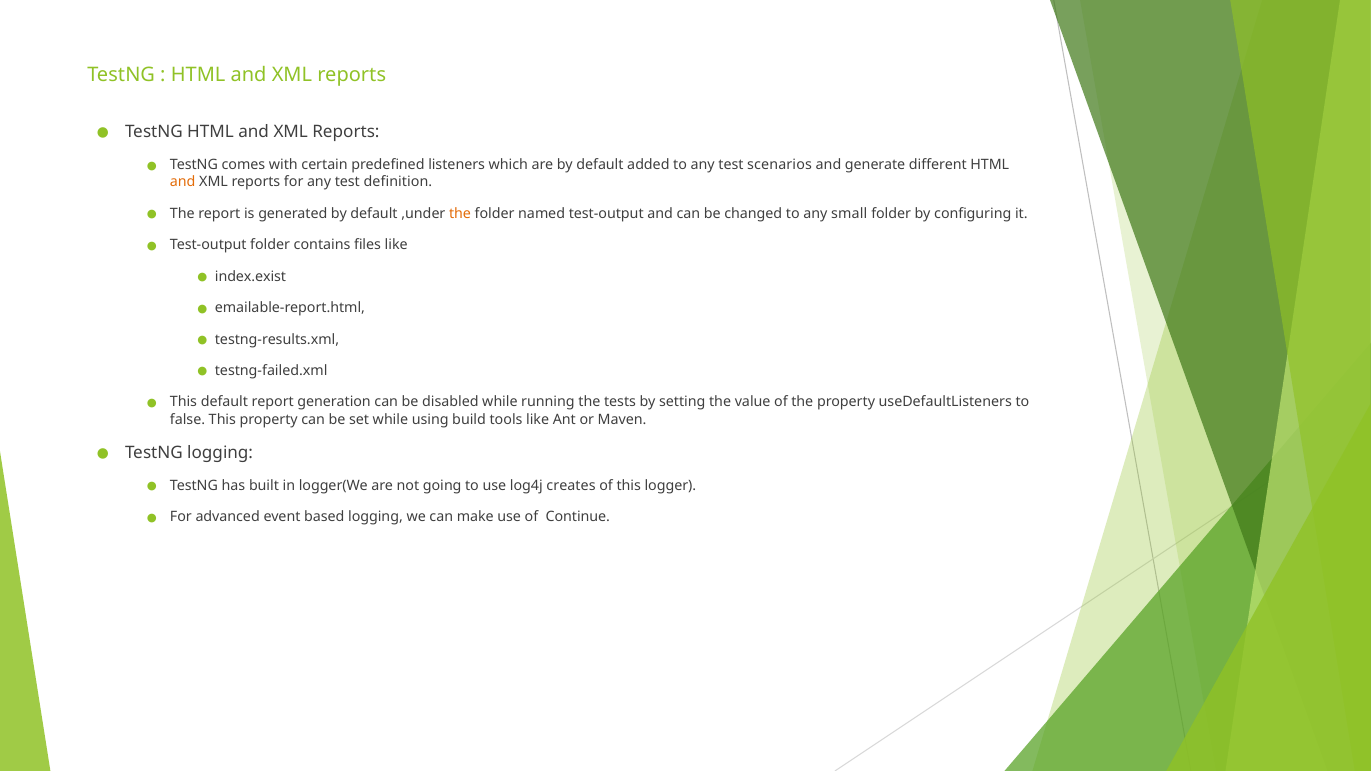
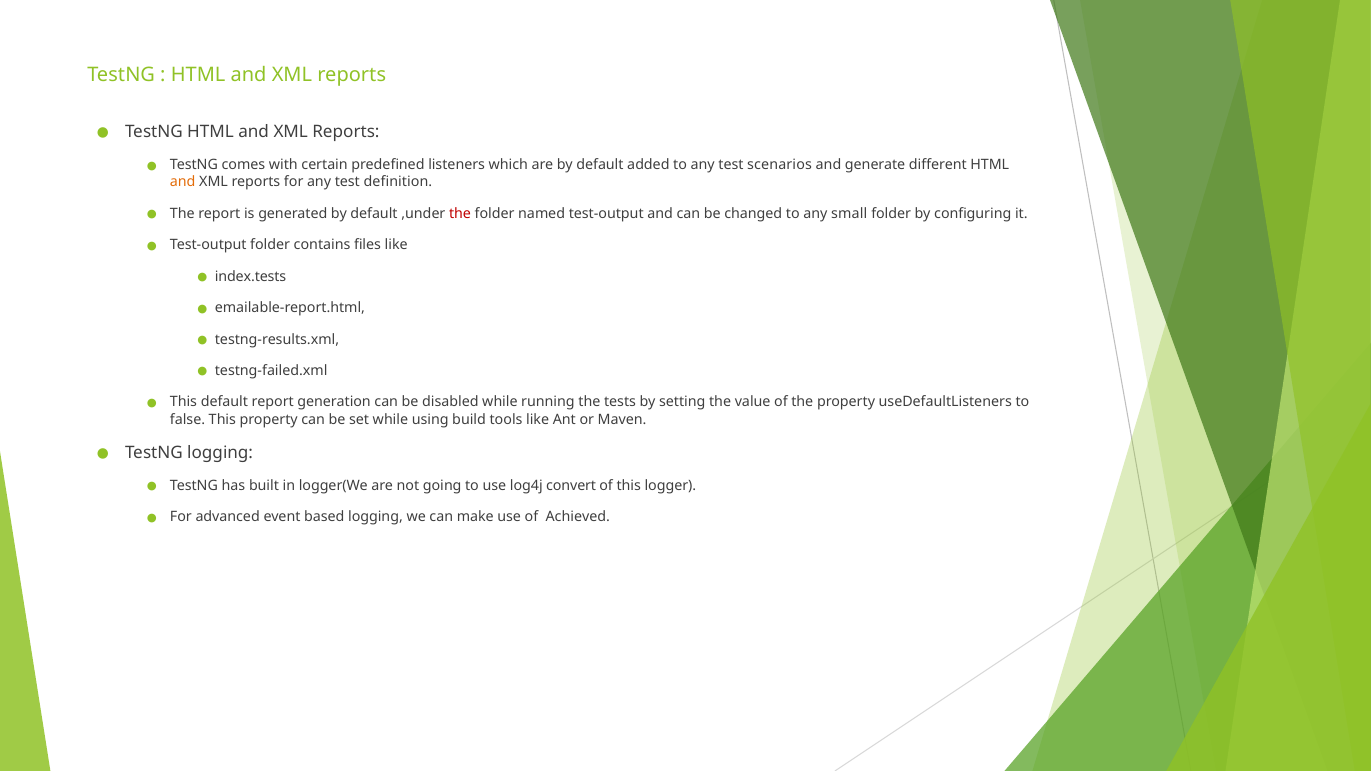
the colour: orange -> red (460, 214)
index.exist: index.exist -> index.tests (251, 277)
creates: creates -> convert (571, 486)
Continue: Continue -> Achieved (578, 517)
